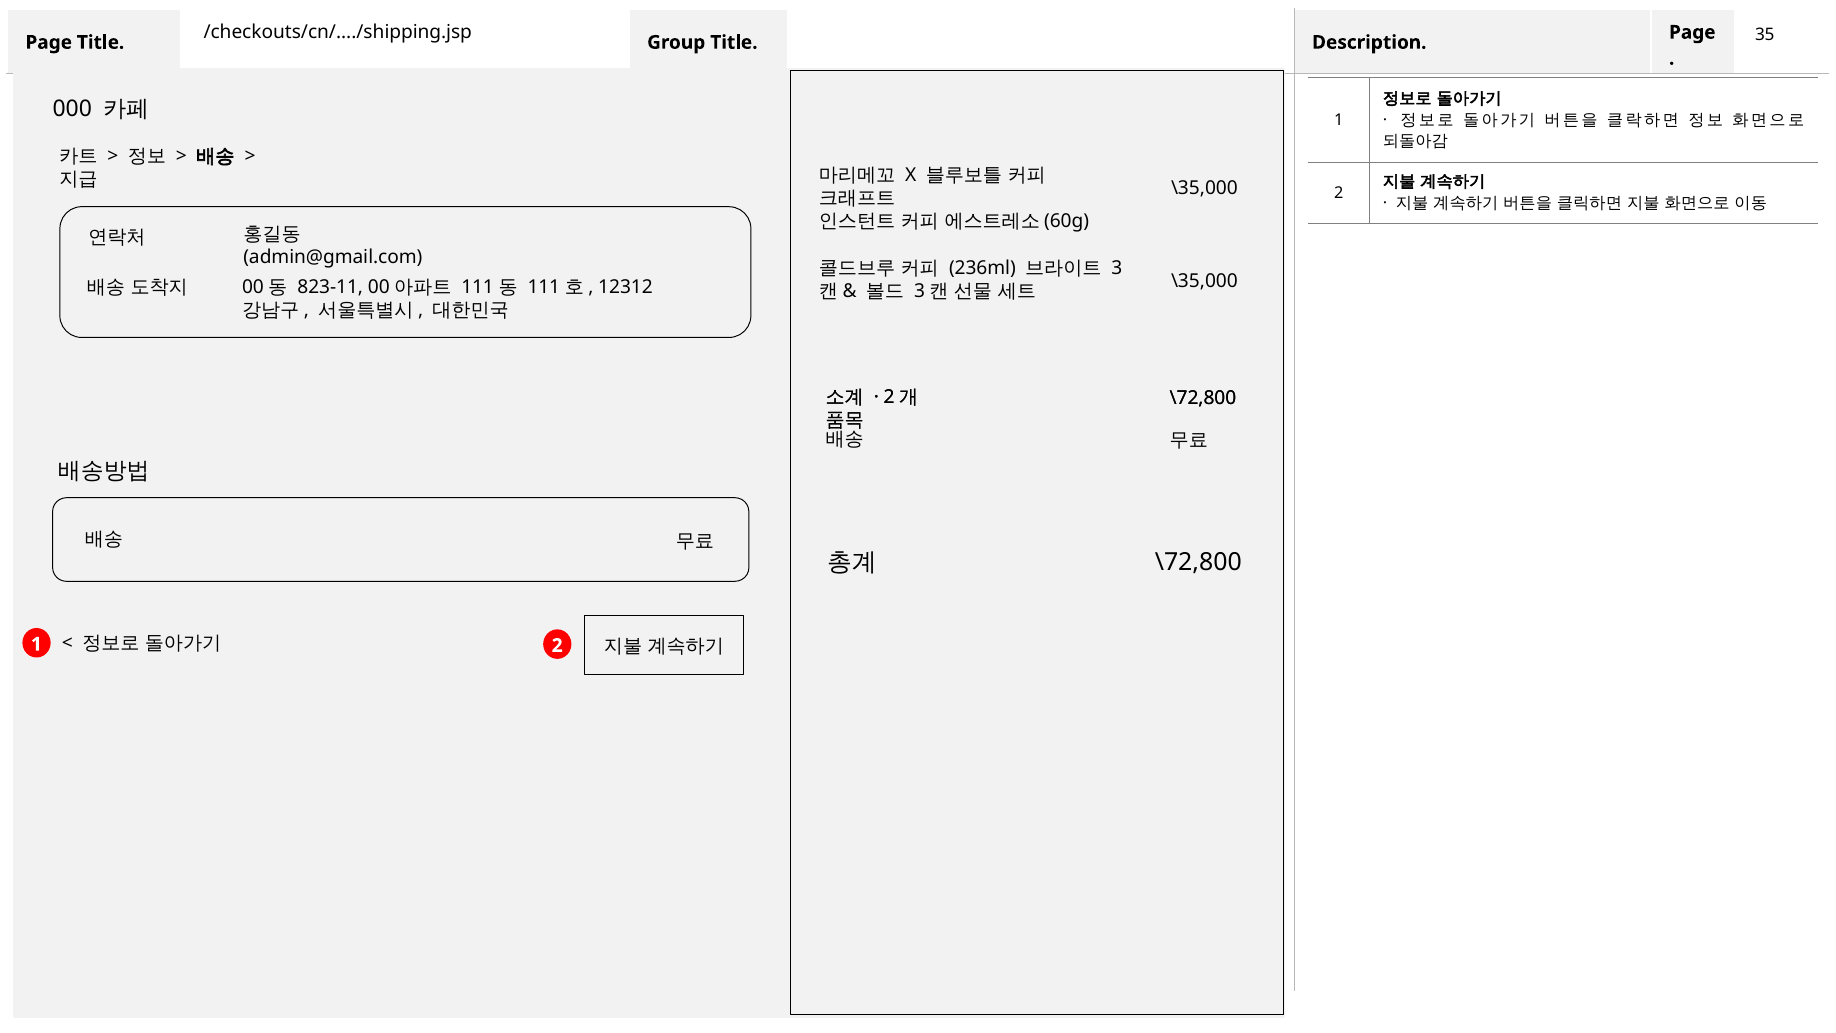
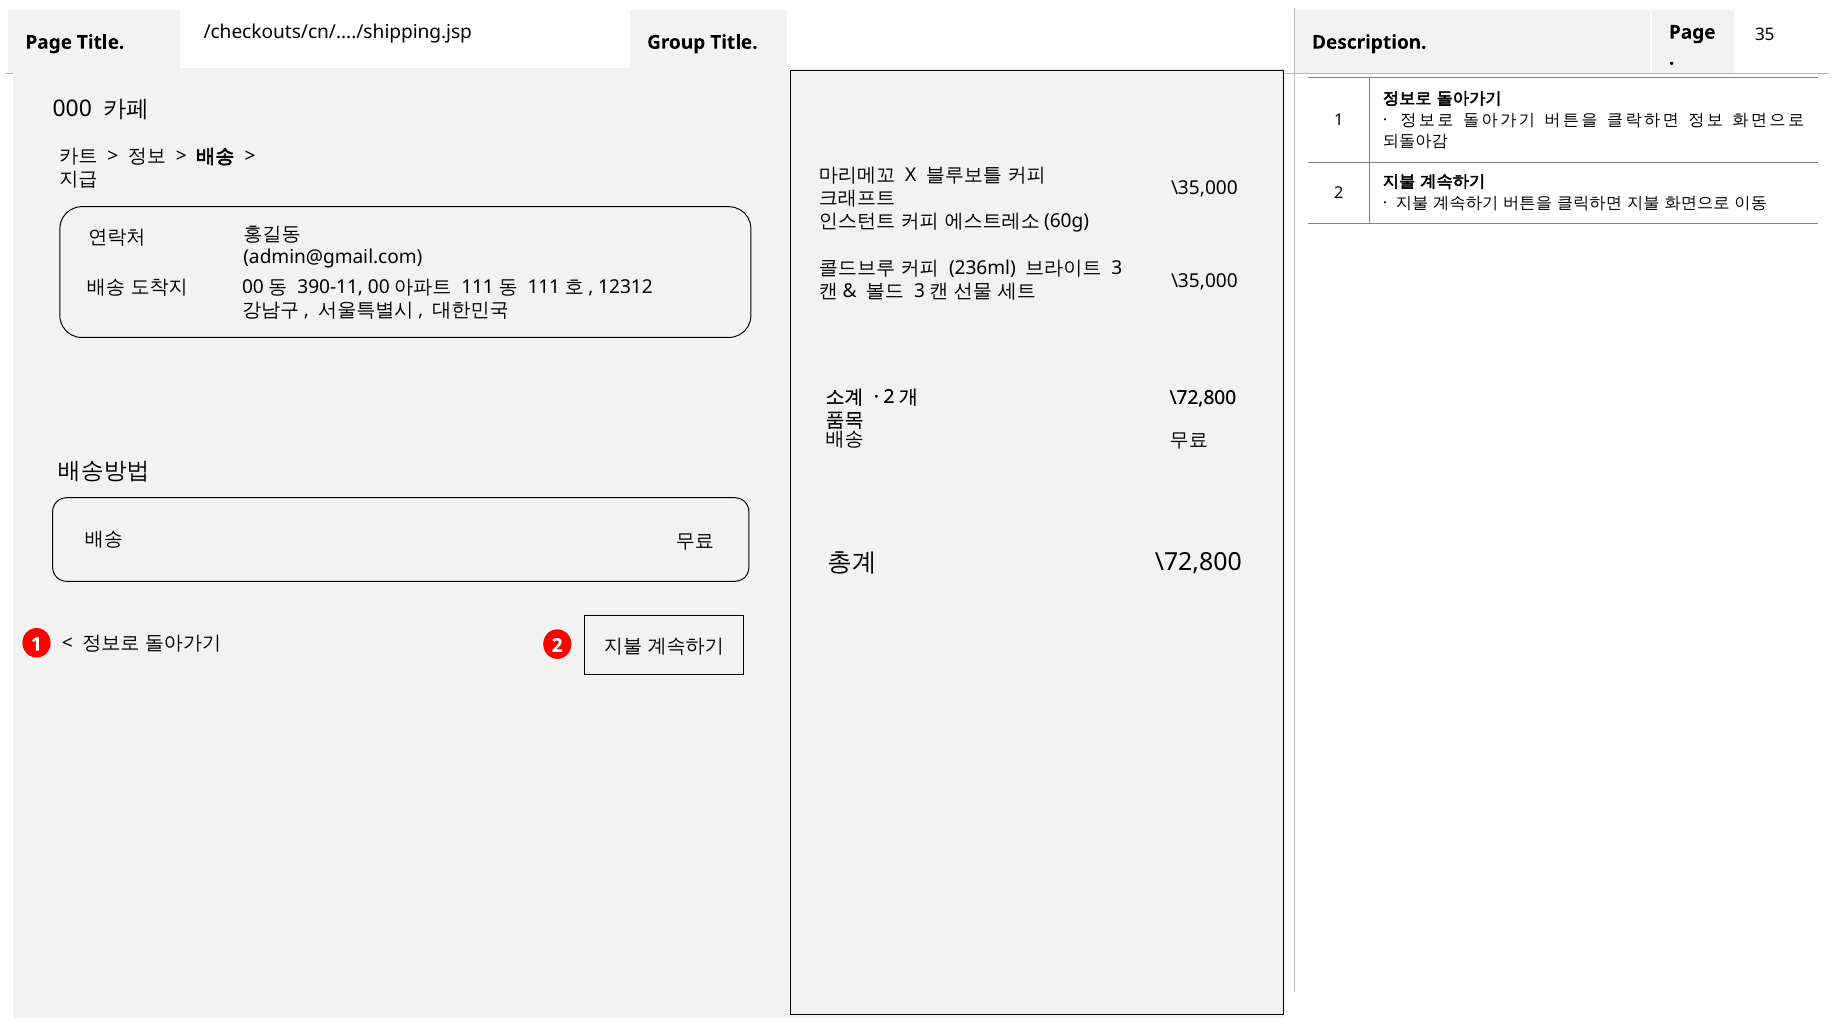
823-11: 823-11 -> 390-11 (330, 287)
